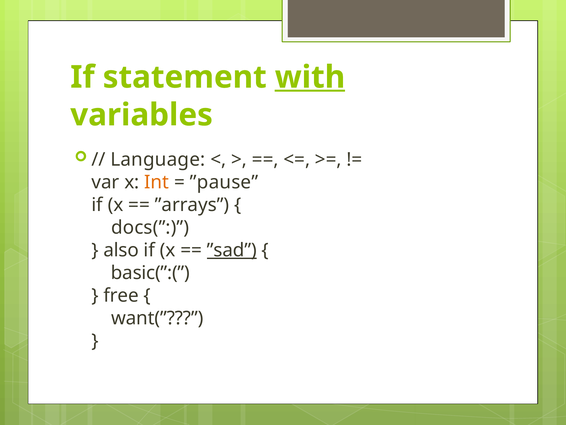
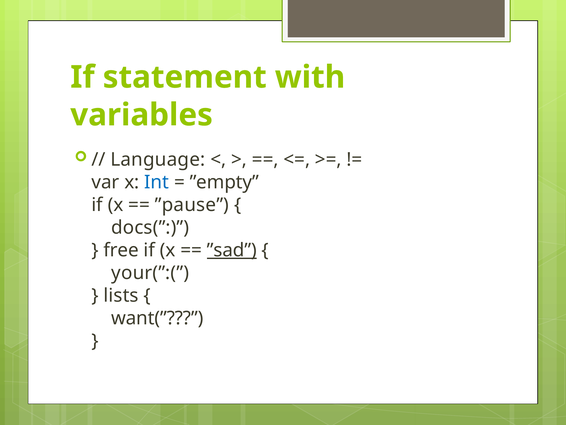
with underline: present -> none (310, 77)
Int colour: orange -> blue (157, 182)
”pause: ”pause -> ”empty (224, 182)
”arrays: ”arrays -> ”pause (192, 205)
also: also -> free (121, 250)
basic(”:(: basic(”:( -> your(”:( (150, 273)
free: free -> lists (121, 295)
